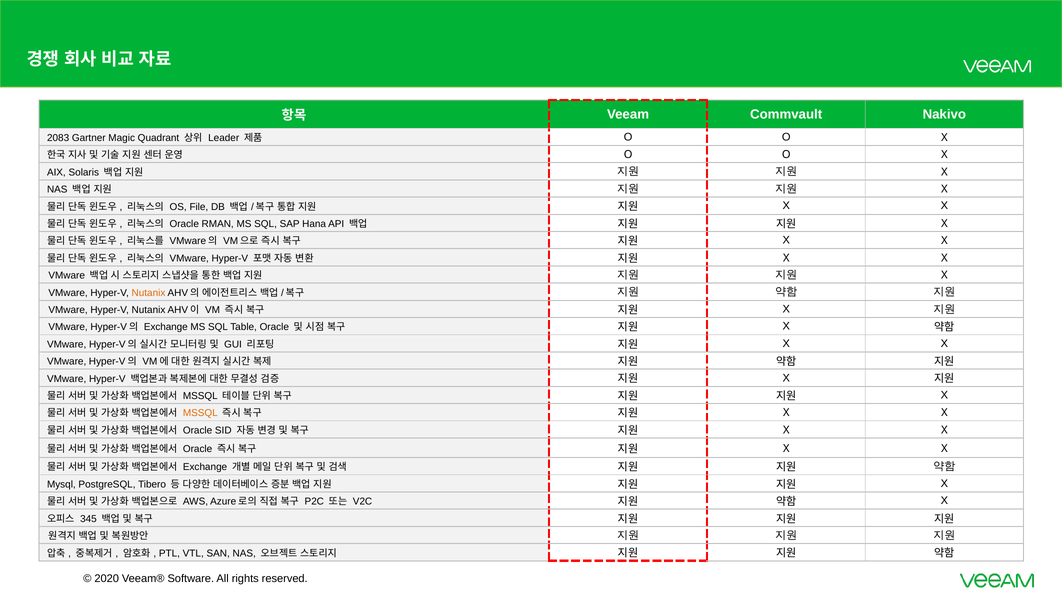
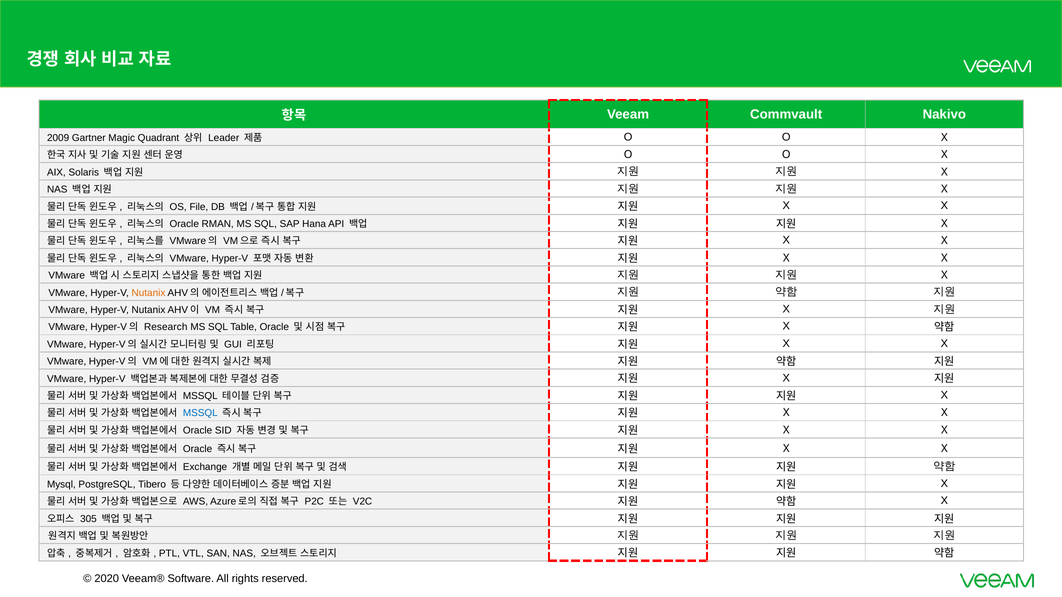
2083: 2083 -> 2009 (58, 138)
Exchange: Exchange -> Research (166, 327)
MSSQL colour: orange -> blue (200, 413)
345: 345 -> 305 (88, 519)
